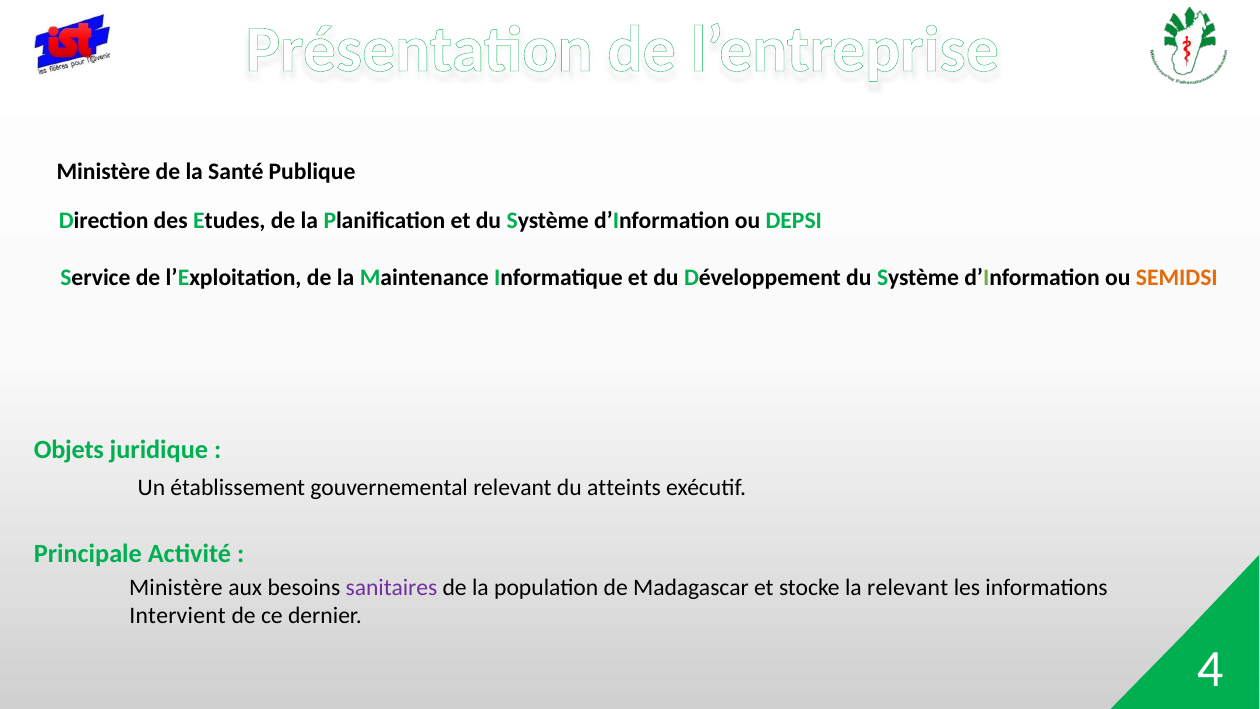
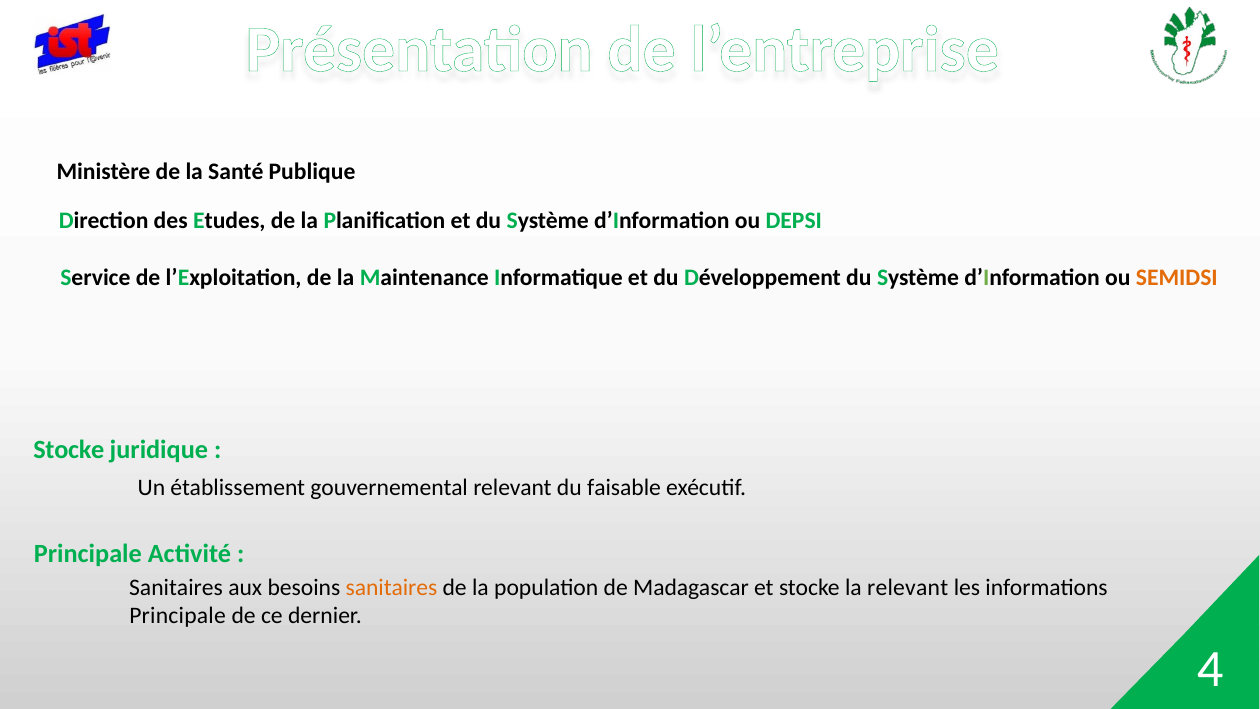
Objets: Objets -> Stocke (69, 450)
atteints: atteints -> faisable (624, 487)
Ministère: Ministère -> Sanitaires (176, 587)
sanitaires colour: purple -> orange (391, 587)
Intervient: Intervient -> Principale (178, 616)
